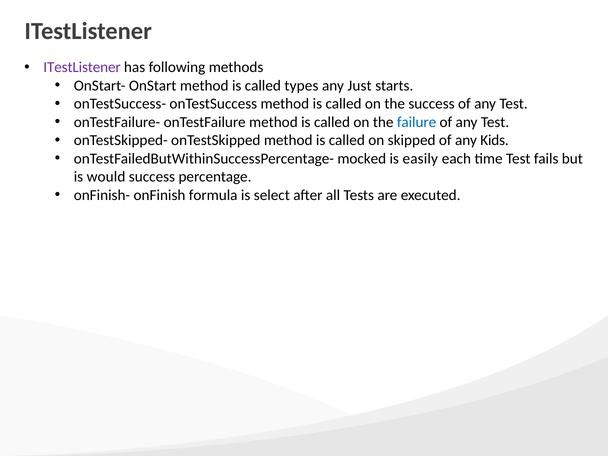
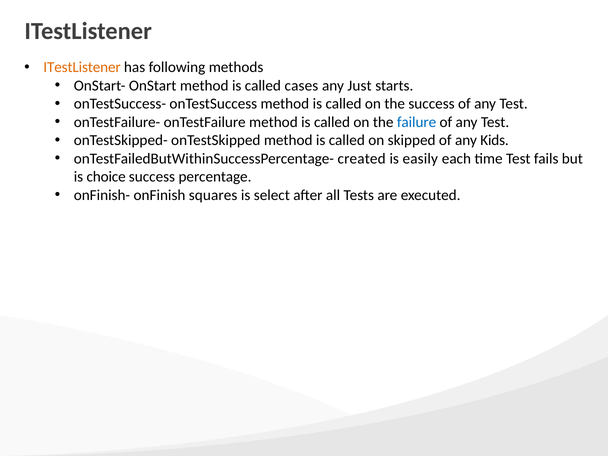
ITestListener colour: purple -> orange (82, 67)
types: types -> cases (301, 86)
mocked: mocked -> created (362, 159)
would: would -> choice (106, 177)
formula: formula -> squares (213, 195)
